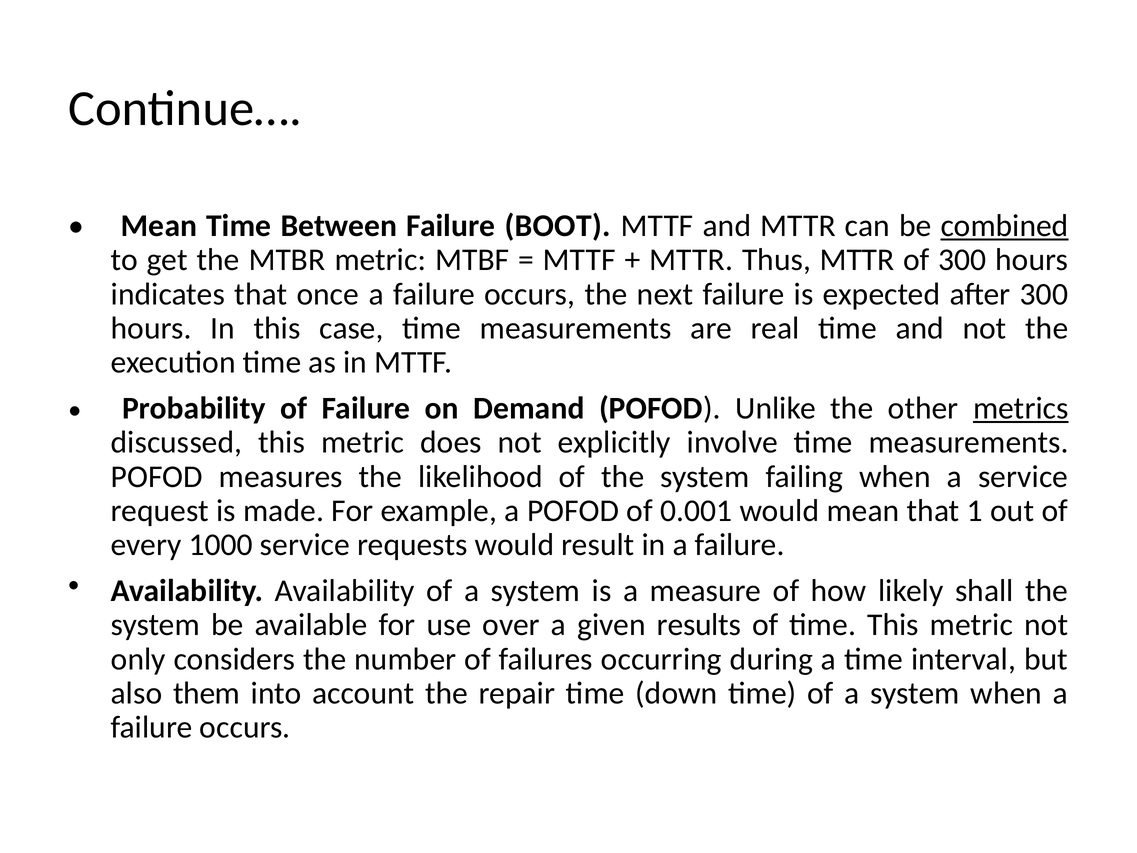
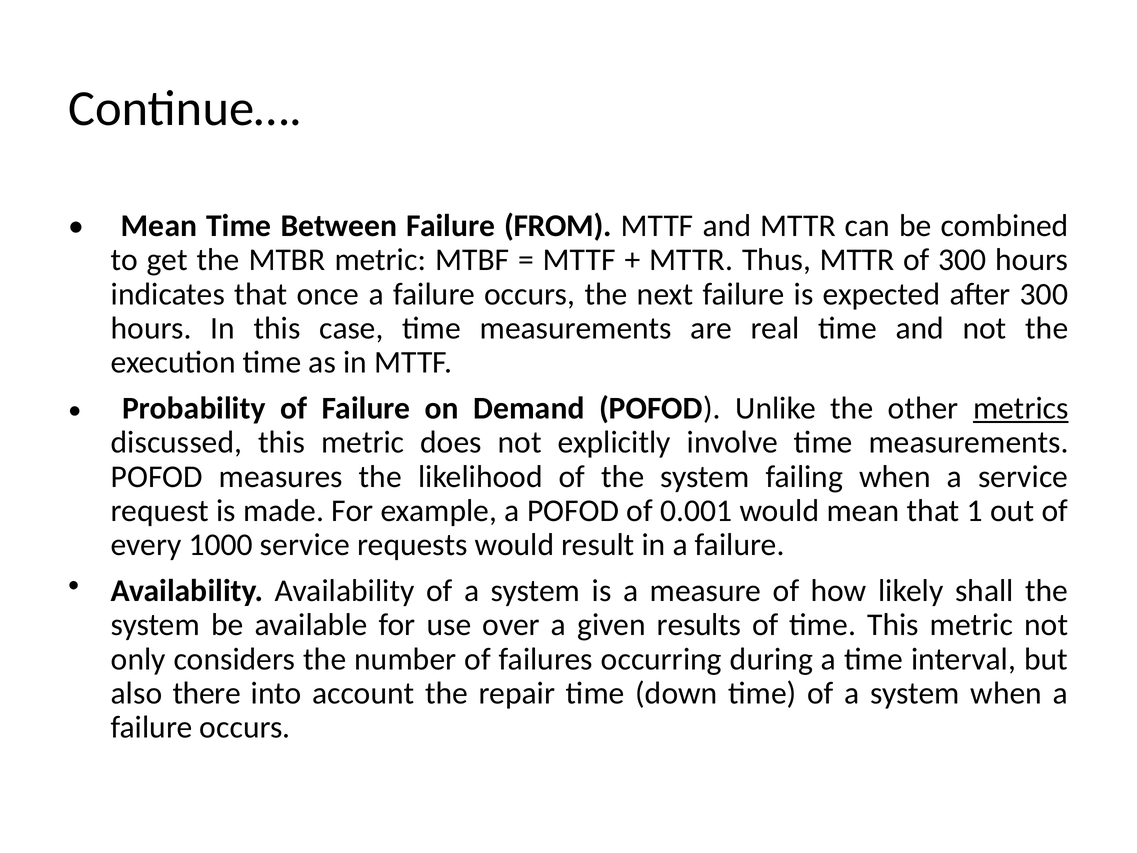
BOOT: BOOT -> FROM (558, 226)
combined underline: present -> none (1004, 226)
them: them -> there (207, 693)
